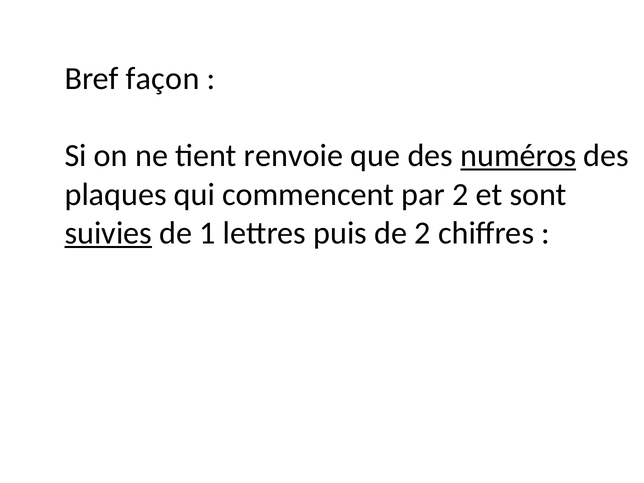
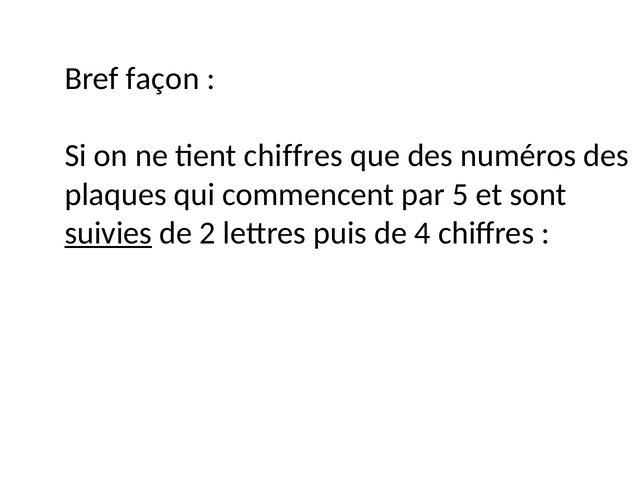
tient renvoie: renvoie -> chiffres (293, 156)
numéros underline: present -> none (518, 156)
par 2: 2 -> 5 (460, 194)
1: 1 -> 2 (208, 233)
de 2: 2 -> 4 (423, 233)
